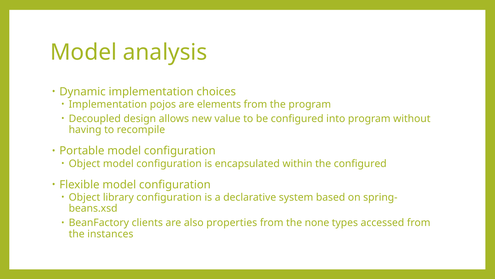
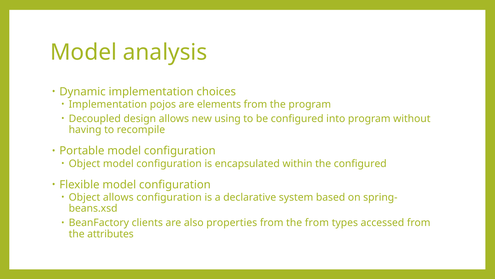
value: value -> using (228, 118)
Object library: library -> allows (118, 197)
the none: none -> from (317, 222)
instances: instances -> attributes (110, 233)
